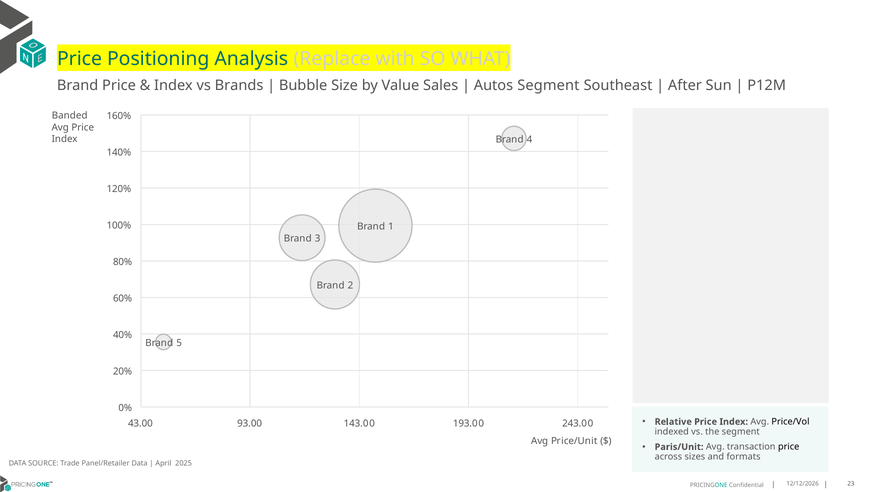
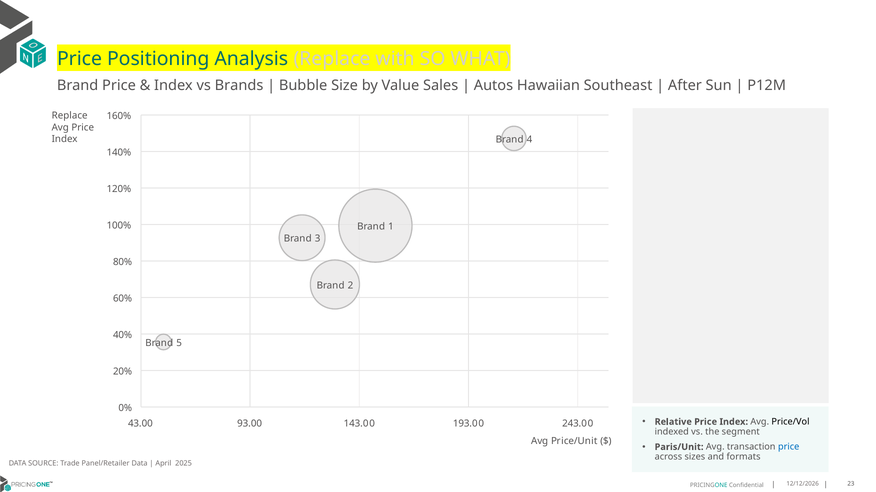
Autos Segment: Segment -> Hawaiian (548, 85)
Banded: Banded -> Replace (70, 116)
price colour: black -> blue (789, 448)
